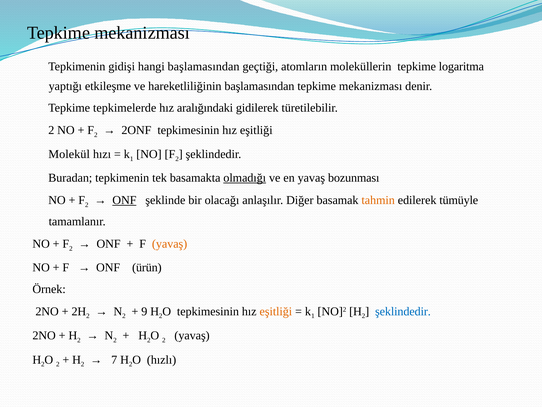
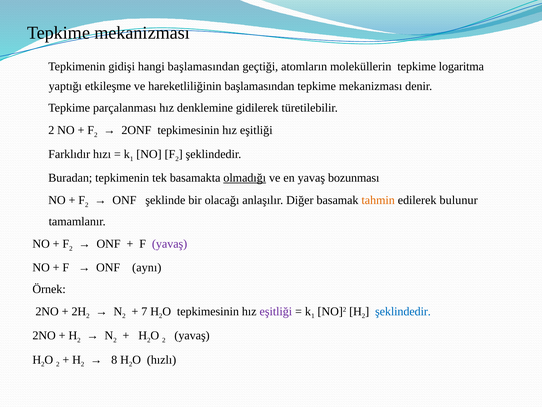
tepkimelerde: tepkimelerde -> parçalanması (125, 108)
aralığındaki: aralığındaki -> denklemine (205, 108)
Molekül: Molekül -> Farklıdır (69, 154)
ONF underline: present -> none (124, 200)
tümüyle: tümüyle -> bulunur (459, 200)
yavaş colour: orange -> purple (170, 244)
ürün: ürün -> aynı (147, 267)
9: 9 -> 7 (144, 311)
eşitliği colour: orange -> purple (276, 311)
7: 7 -> 8 (114, 359)
